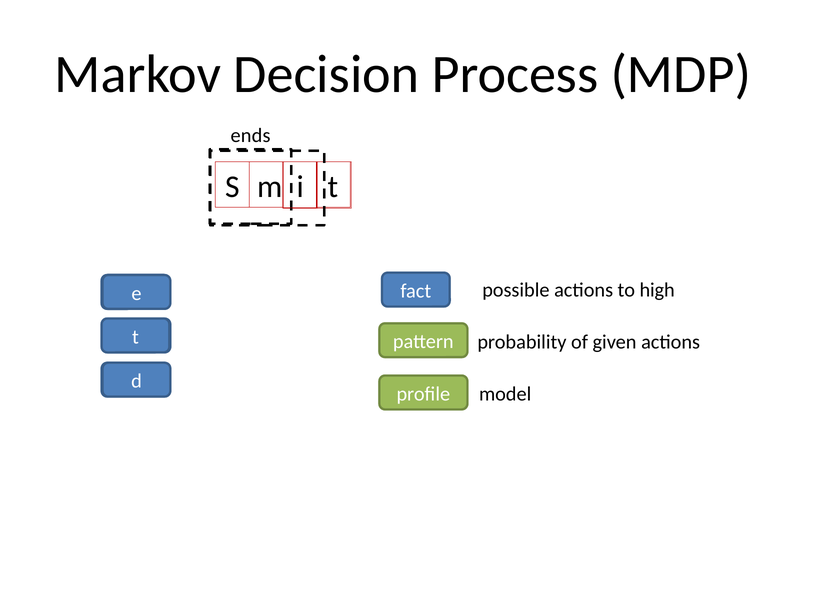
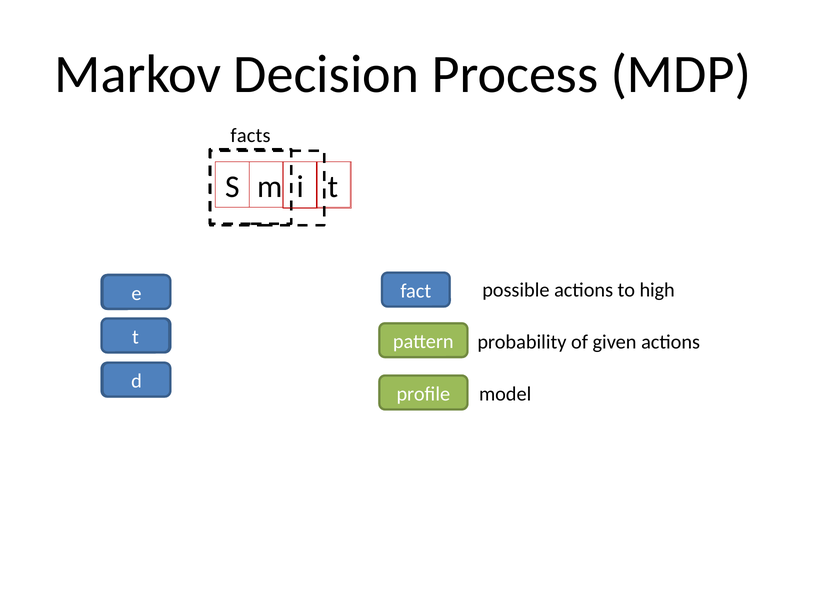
ends: ends -> facts (251, 135)
